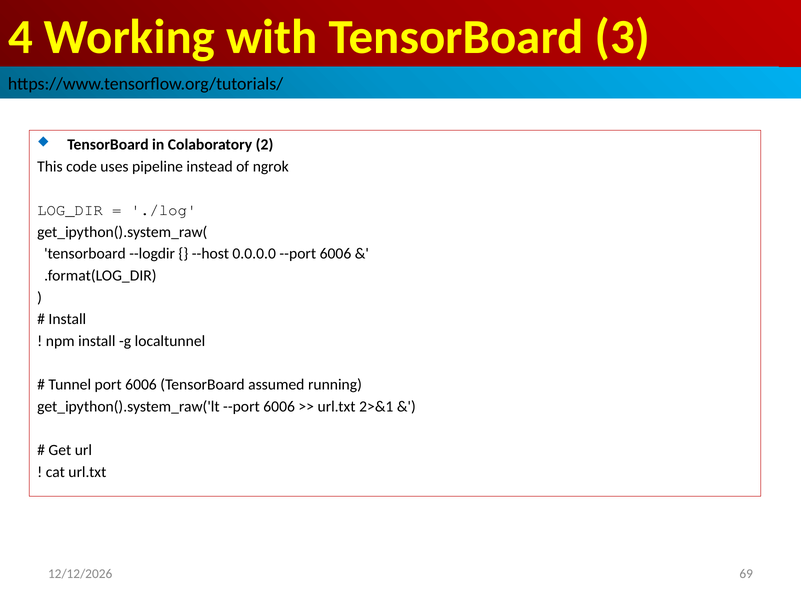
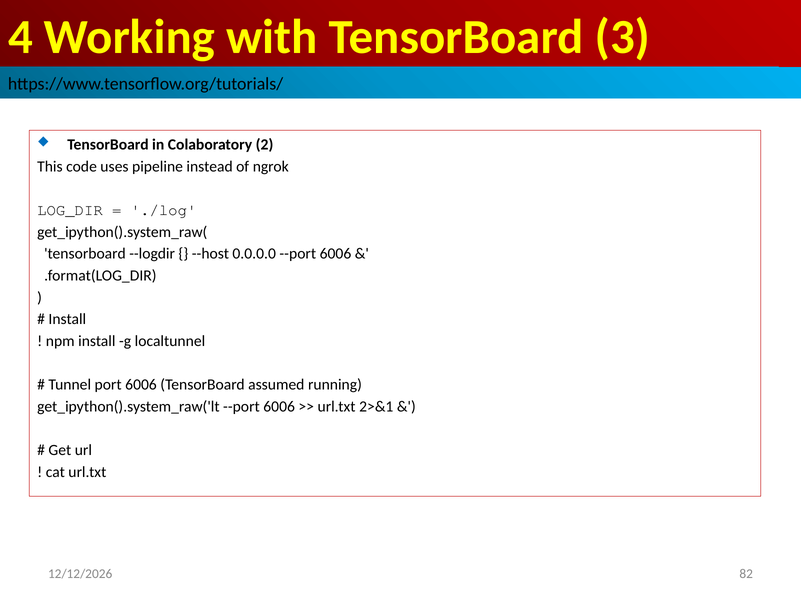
69: 69 -> 82 (746, 574)
